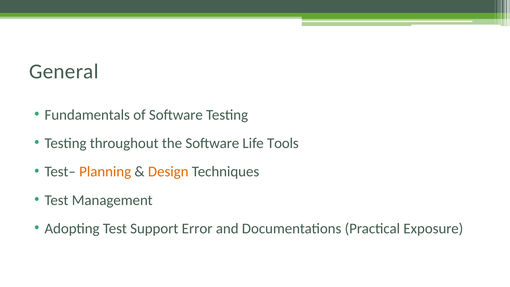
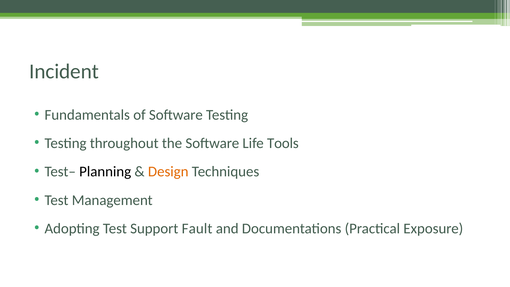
General: General -> Incident (64, 72)
Planning colour: orange -> black (105, 172)
Error: Error -> Fault (197, 228)
